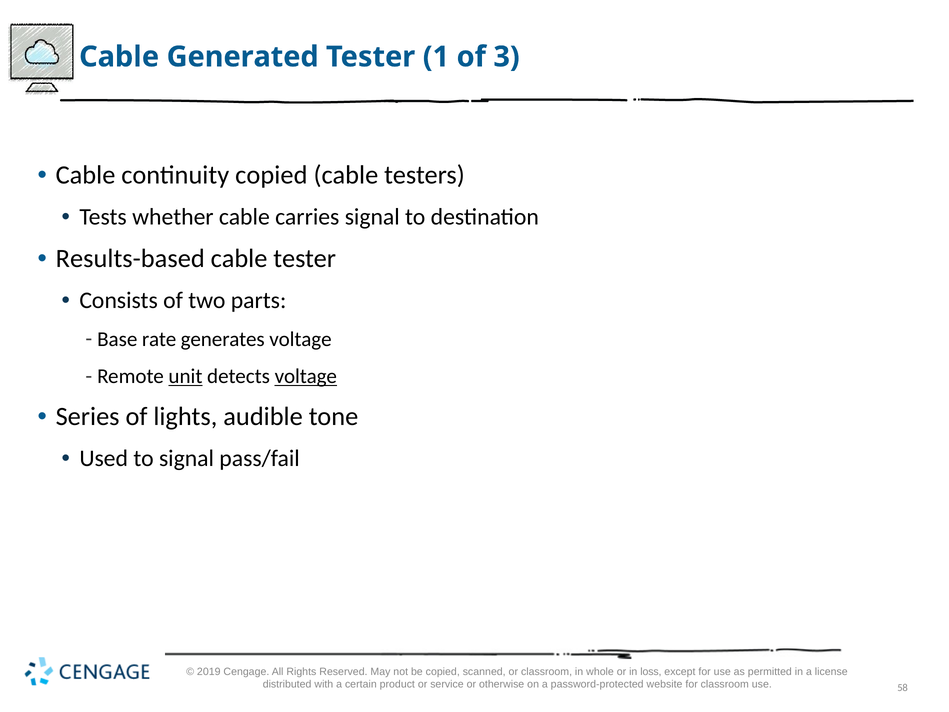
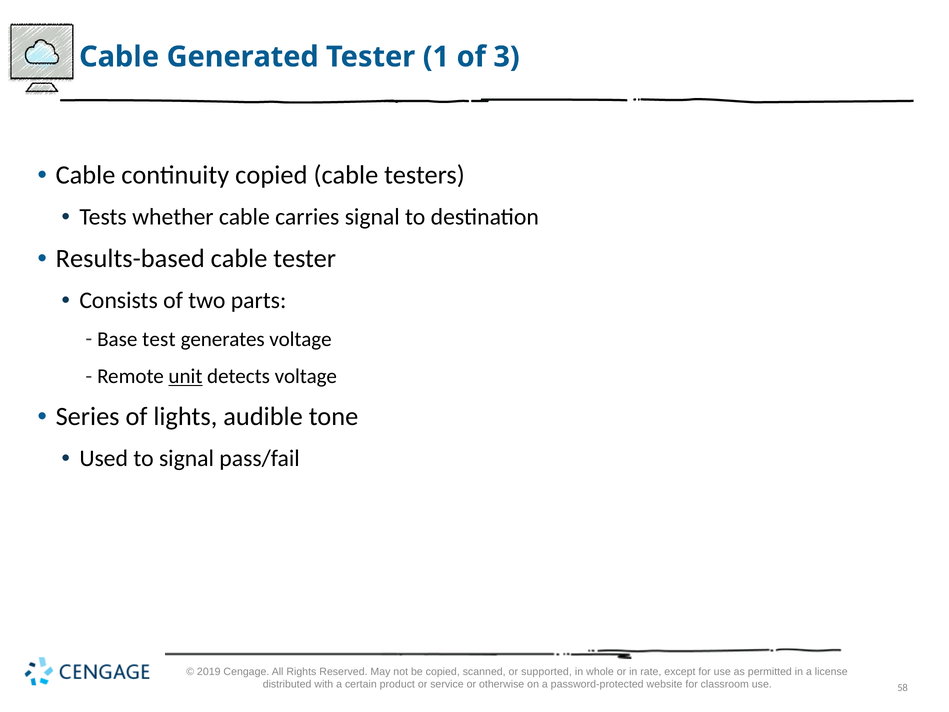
rate: rate -> test (159, 339)
voltage underline: present -> none (306, 376)
or classroom: classroom -> supported (547, 671)
loss: loss -> rate (651, 671)
